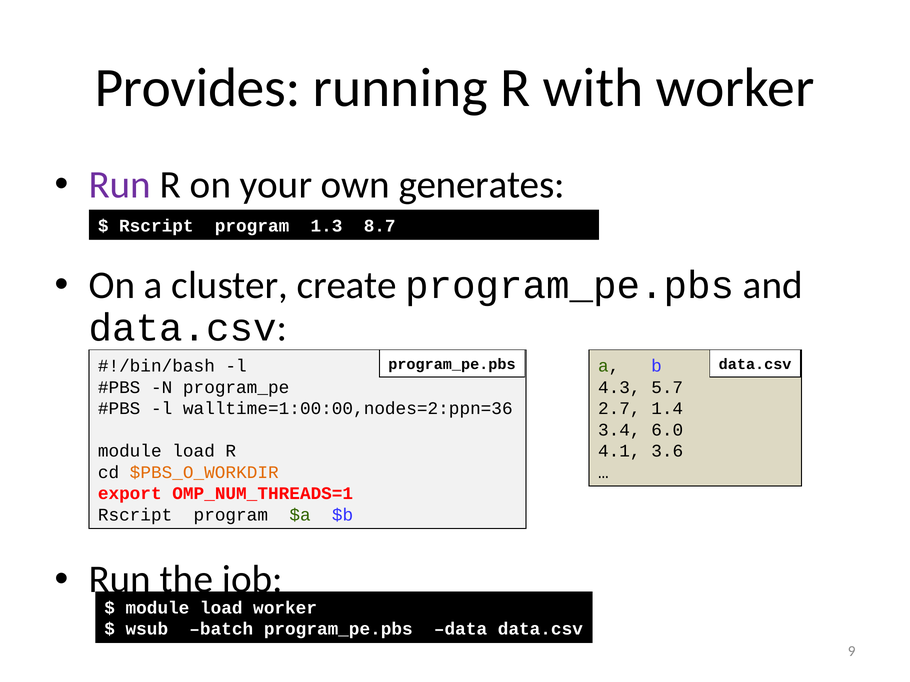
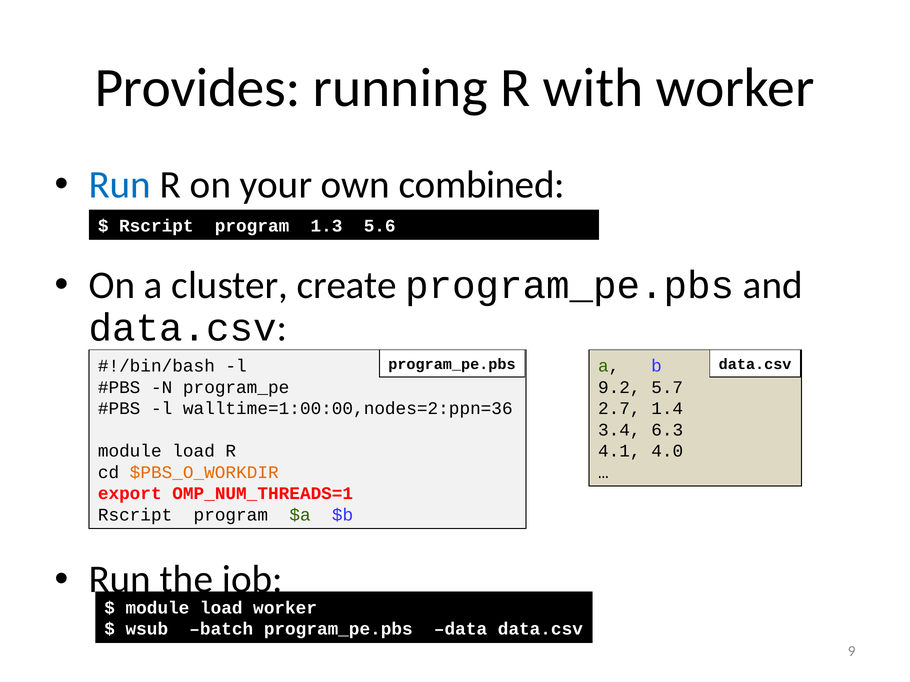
Run colour: purple -> blue (120, 185)
generates: generates -> combined (482, 185)
8.7: 8.7 -> 5.6 (380, 226)
4.3: 4.3 -> 9.2 (619, 388)
6.0: 6.0 -> 6.3 (667, 430)
3.6: 3.6 -> 4.0 (667, 451)
